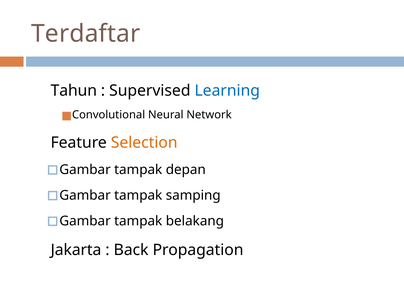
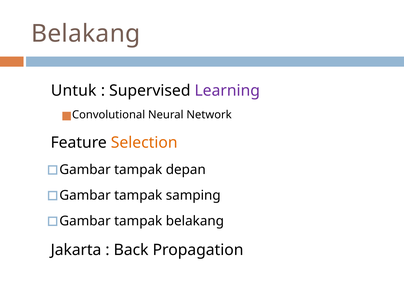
Terdaftar: Terdaftar -> Belakang (86, 34)
Tahun: Tahun -> Untuk (74, 91)
Learning colour: blue -> purple (227, 91)
